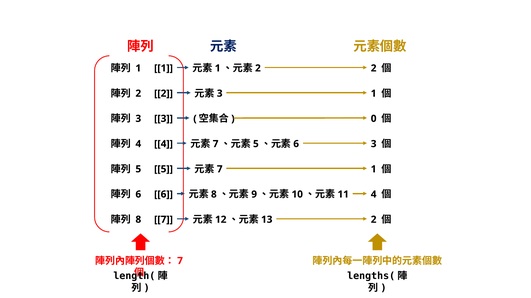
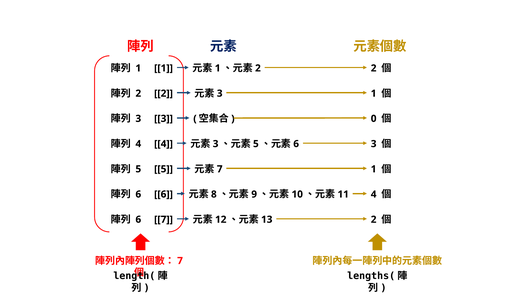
7: 7 -> 3 (216, 144)
8: 8 -> 6 (138, 220)
